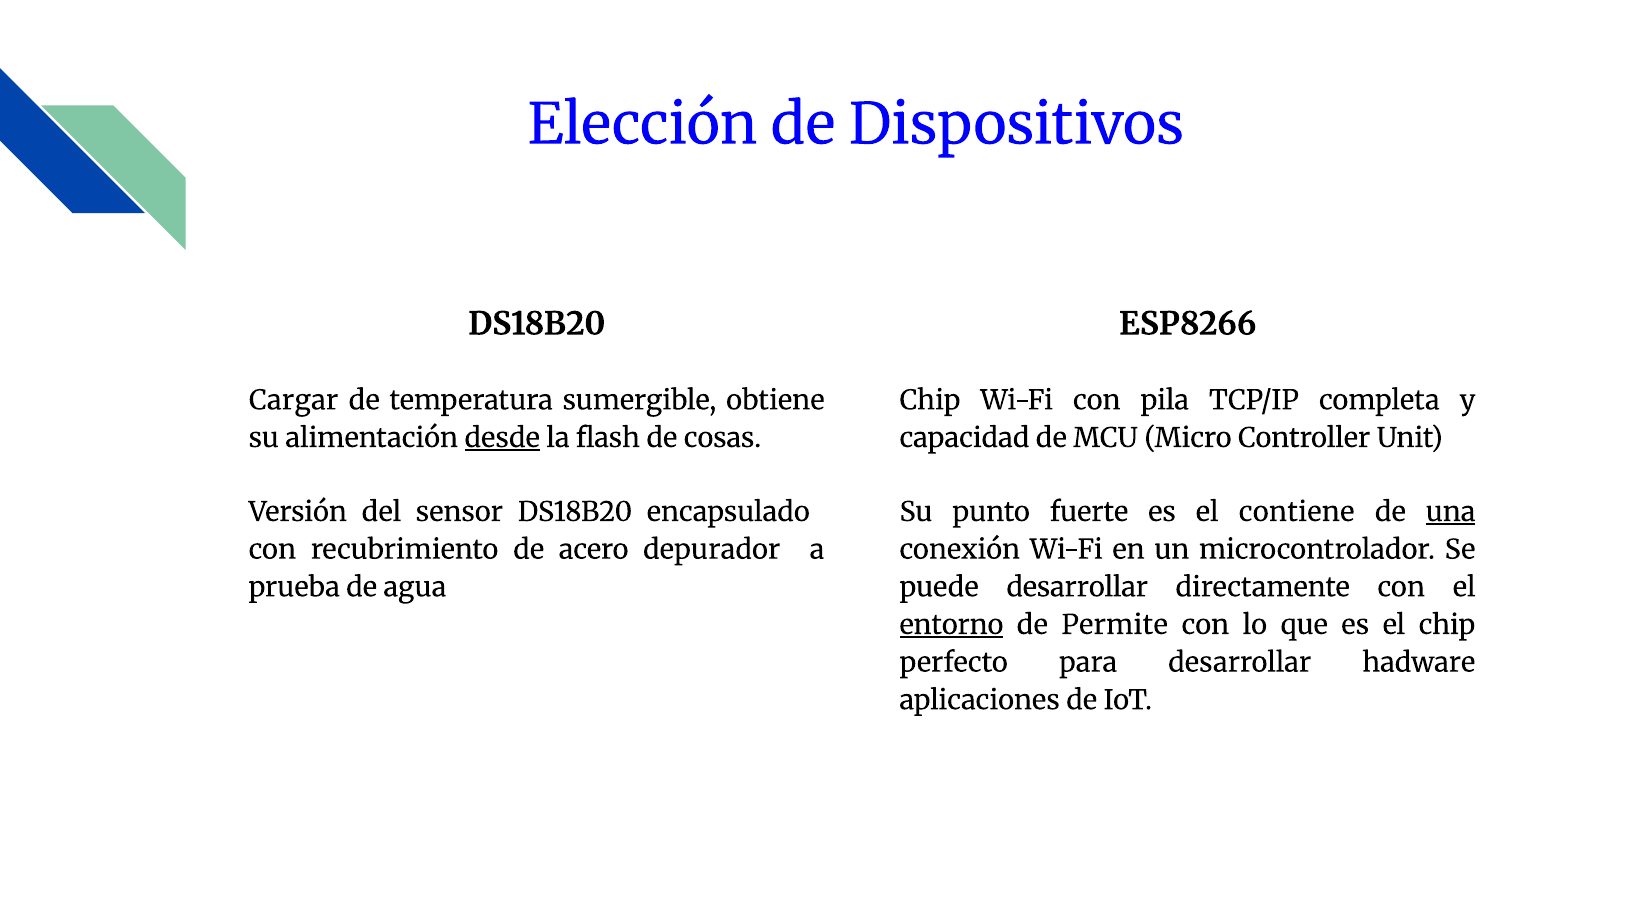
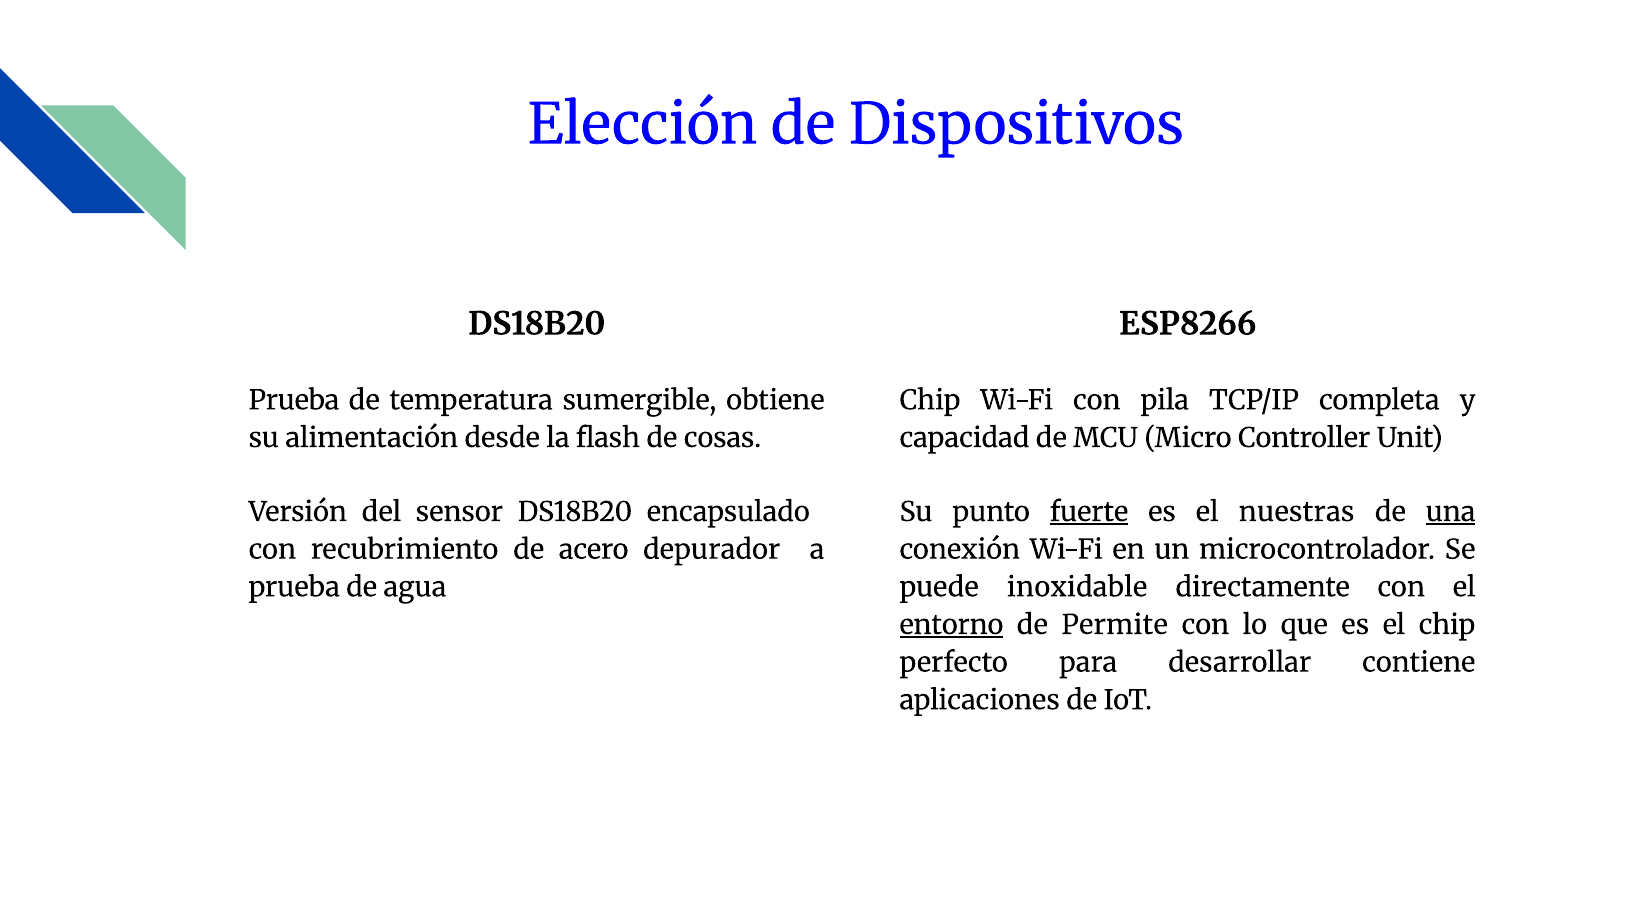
Cargar: Cargar -> Prueba (294, 400)
desde underline: present -> none (502, 438)
fuerte underline: none -> present (1089, 512)
contiene: contiene -> nuestras (1297, 512)
puede desarrollar: desarrollar -> inoxidable (1077, 587)
hadware: hadware -> contiene (1419, 663)
